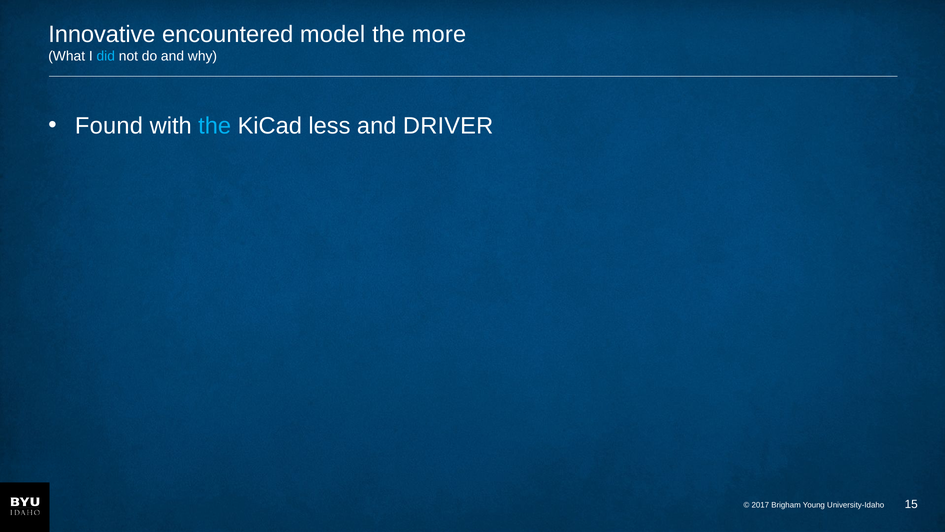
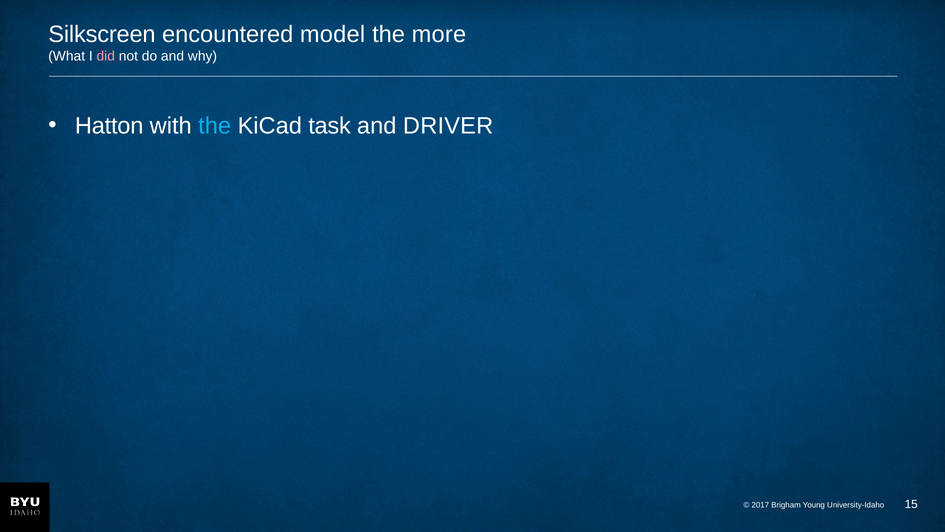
Innovative: Innovative -> Silkscreen (102, 34)
did colour: light blue -> pink (106, 56)
Found: Found -> Hatton (109, 126)
less: less -> task (330, 126)
